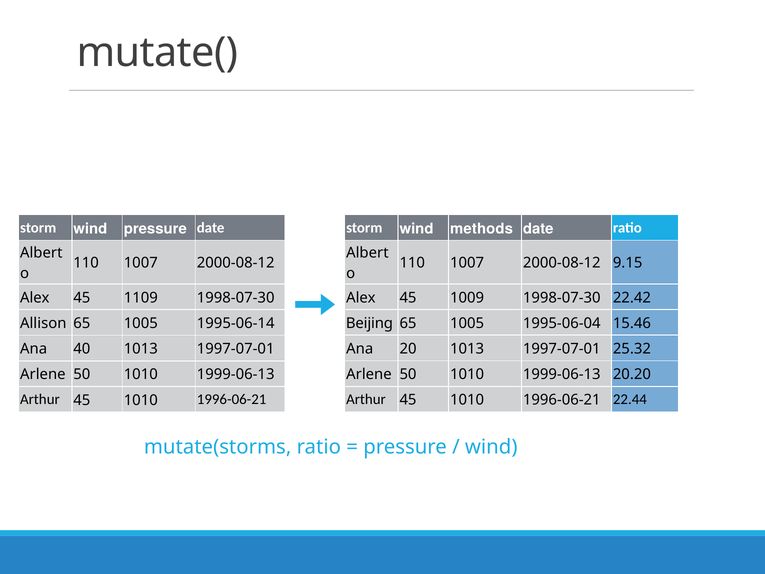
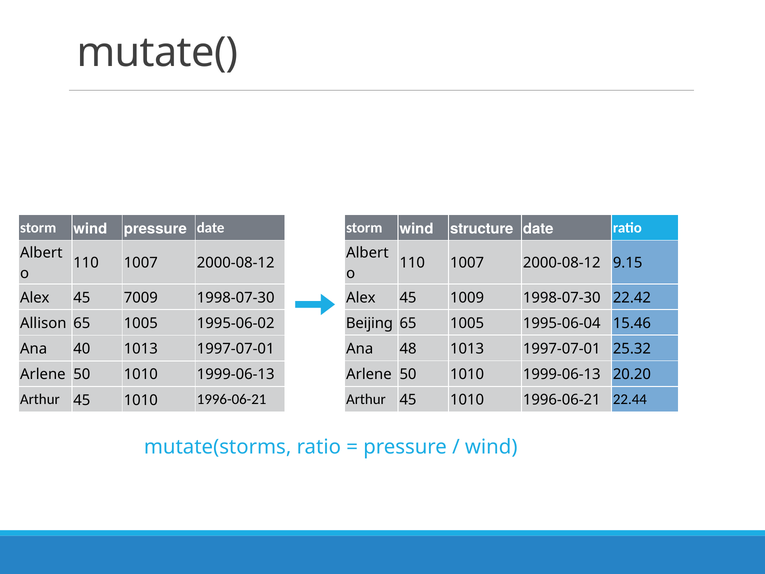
methods: methods -> structure (482, 229)
1109: 1109 -> 7009 (141, 298)
1995-06-14: 1995-06-14 -> 1995-06-02 (236, 323)
20: 20 -> 48 (408, 349)
